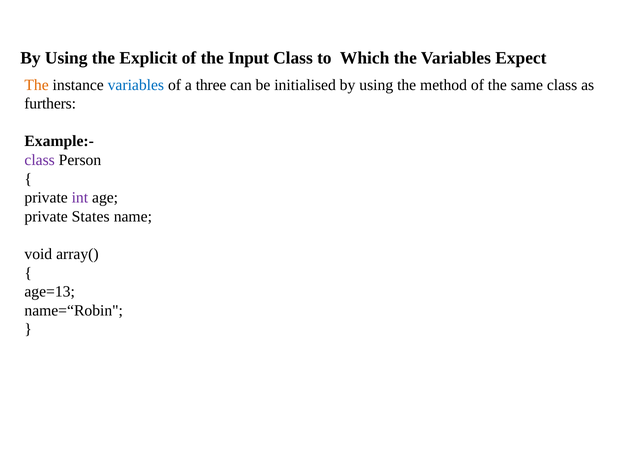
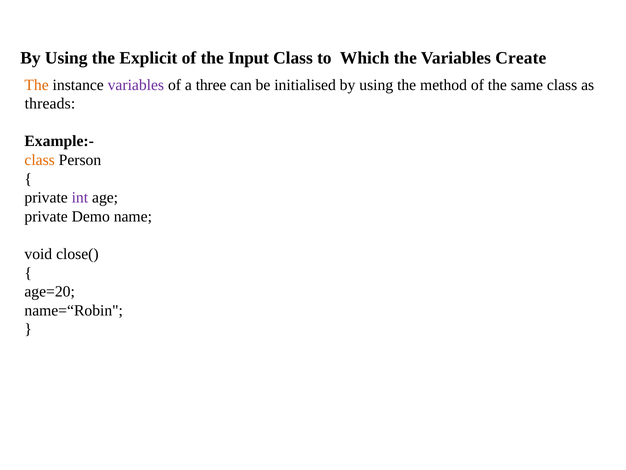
Expect: Expect -> Create (521, 58)
variables colour: blue -> purple (136, 85)
furthers: furthers -> threads (50, 104)
class colour: purple -> orange (40, 160)
States: States -> Demo (91, 216)
array(: array( -> close( (77, 254)
age=13: age=13 -> age=20 (50, 291)
